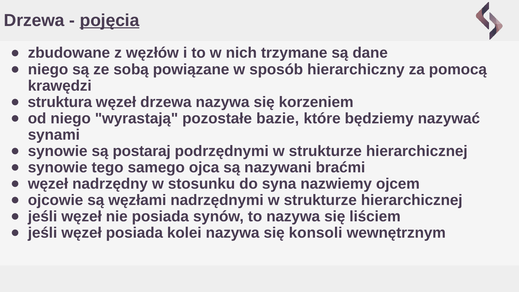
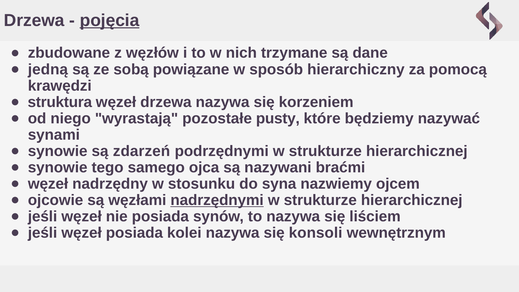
niego: niego -> jedną (48, 69)
bazie: bazie -> pusty (278, 118)
postaraj: postaraj -> zdarzeń (141, 151)
nadrzędnymi underline: none -> present (217, 200)
